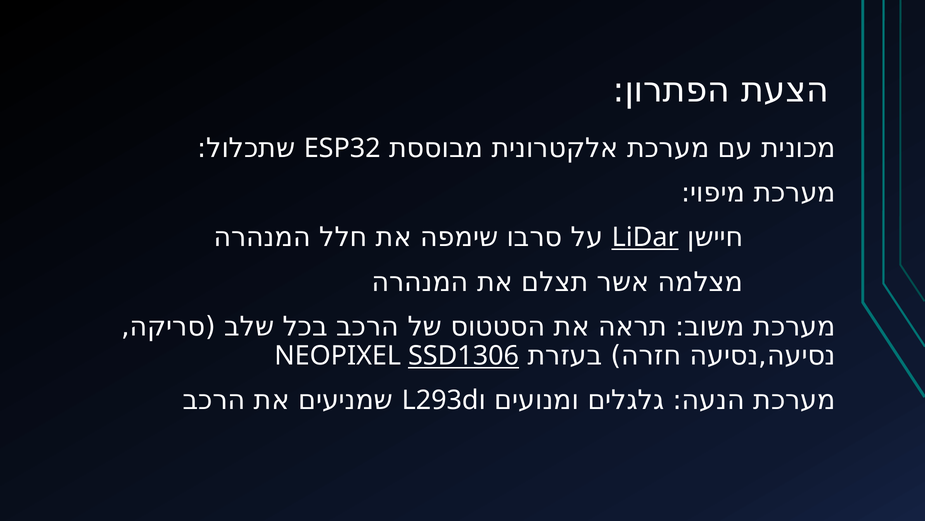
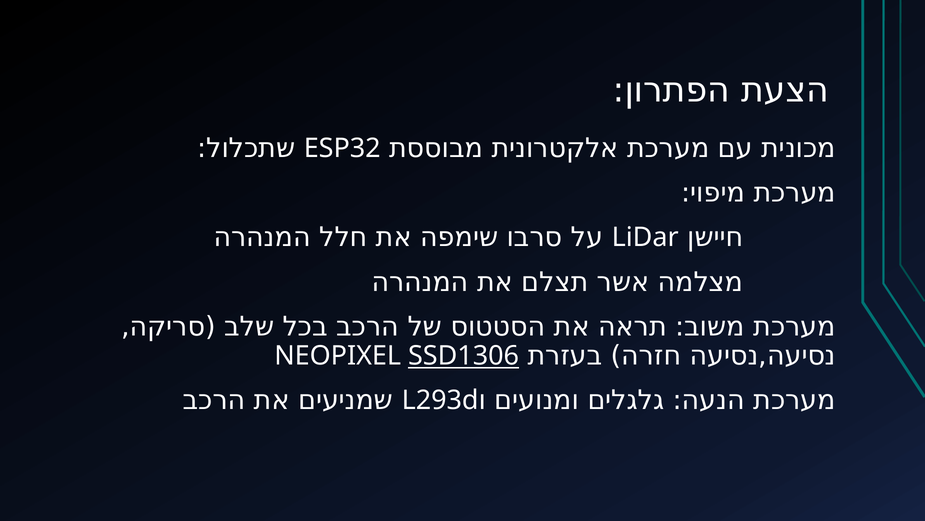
LiDar underline: present -> none (645, 237)
